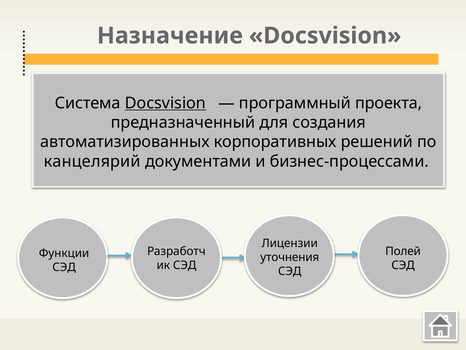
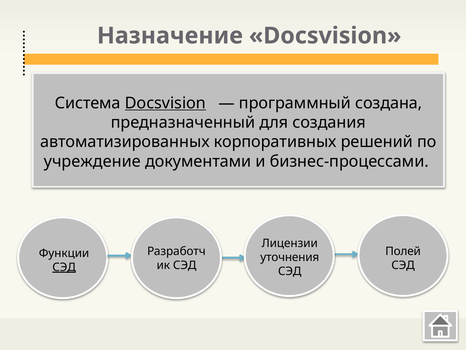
проекта: проекта -> создана (389, 103)
канцелярий: канцелярий -> учреждение (92, 161)
СЭД underline: none -> present (64, 267)
